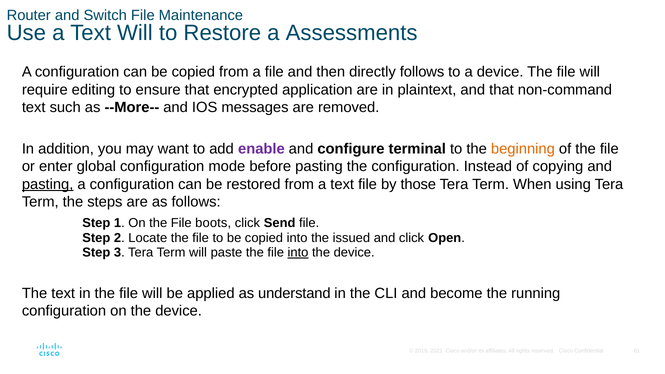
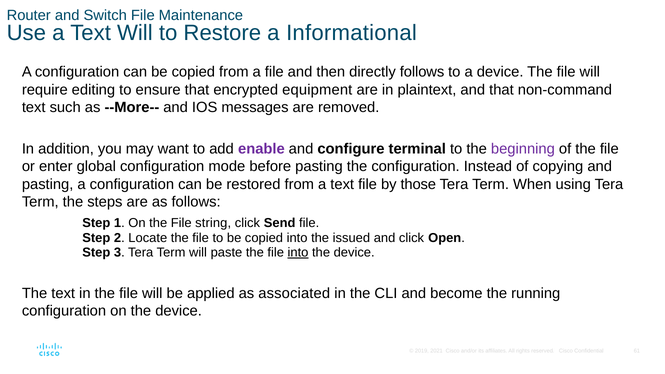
Assessments: Assessments -> Informational (352, 33)
application: application -> equipment (317, 90)
beginning colour: orange -> purple (523, 149)
pasting underline: present -> none (48, 184)
boots: boots -> string (213, 223)
understand: understand -> associated (294, 293)
